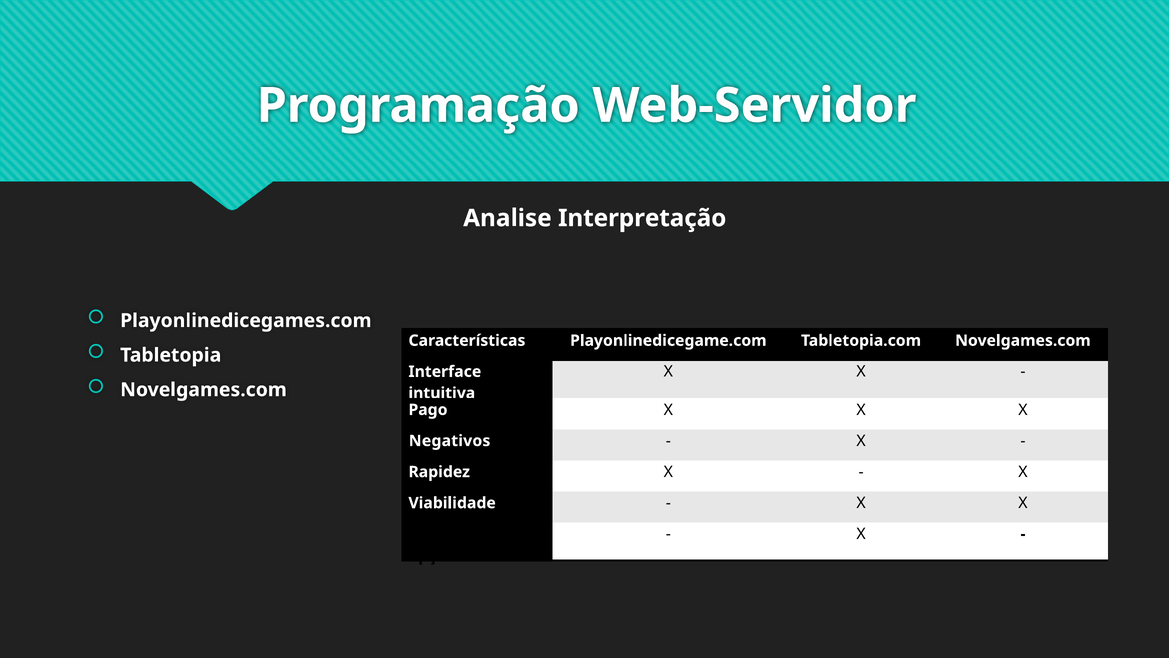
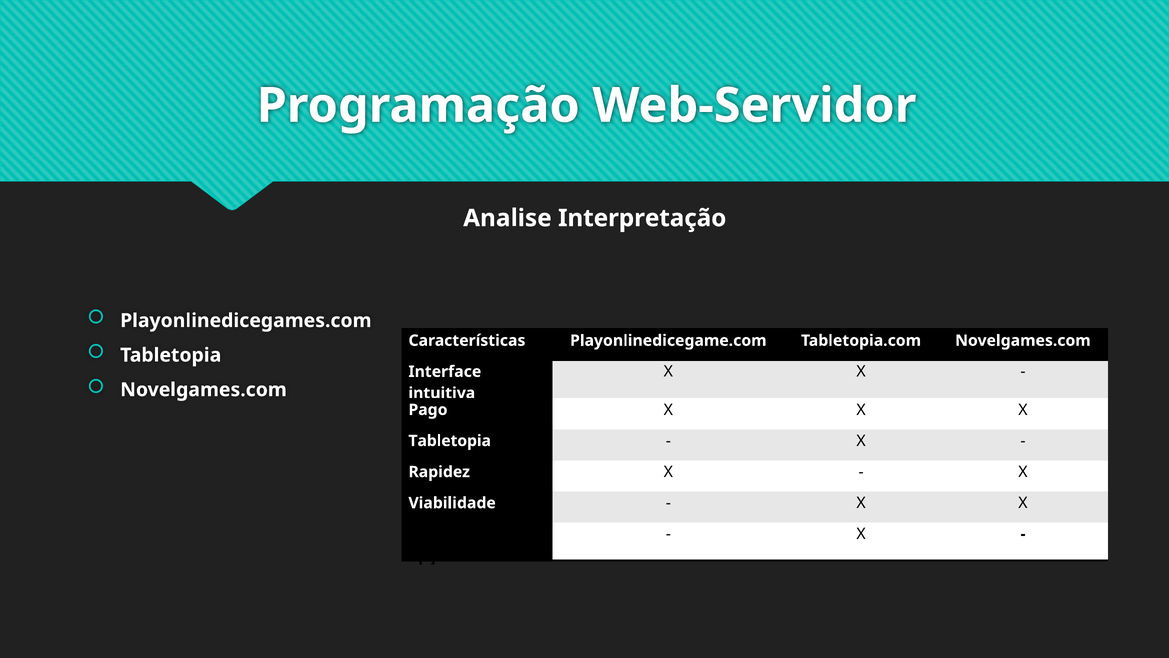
Negativos: Negativos -> Tabletopia (450, 441)
